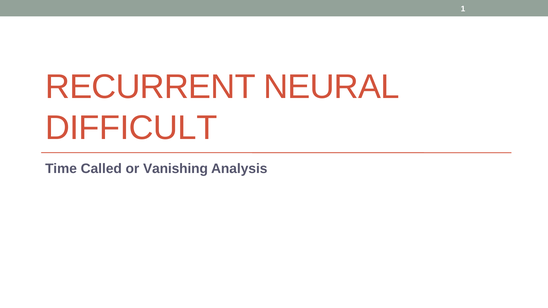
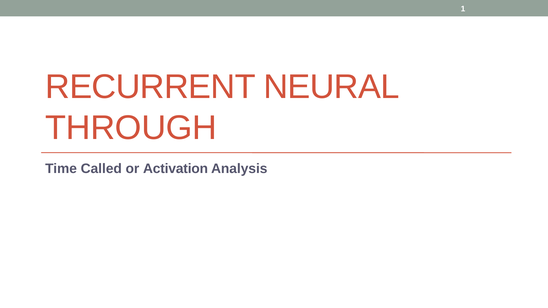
DIFFICULT: DIFFICULT -> THROUGH (131, 128)
Vanishing: Vanishing -> Activation (176, 169)
